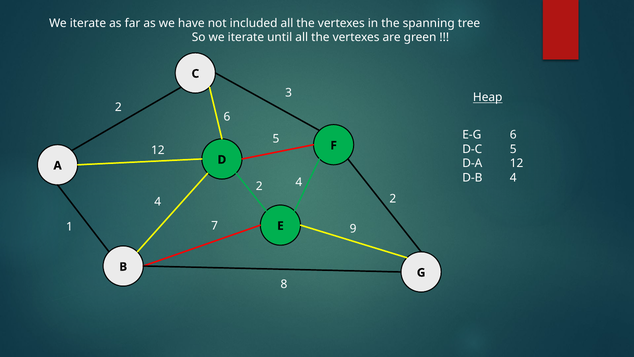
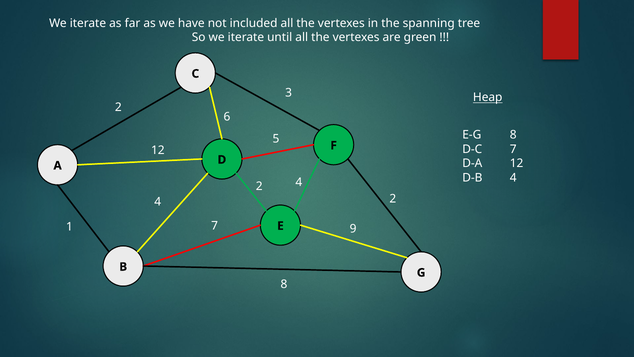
E-G 6: 6 -> 8 (513, 135)
D-C 5: 5 -> 7 (513, 149)
